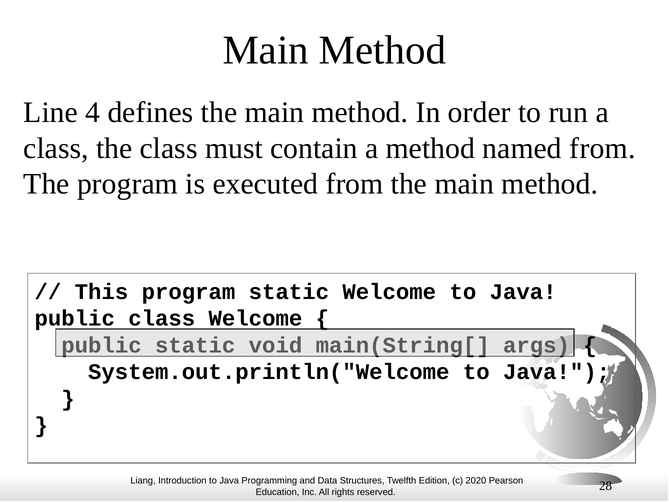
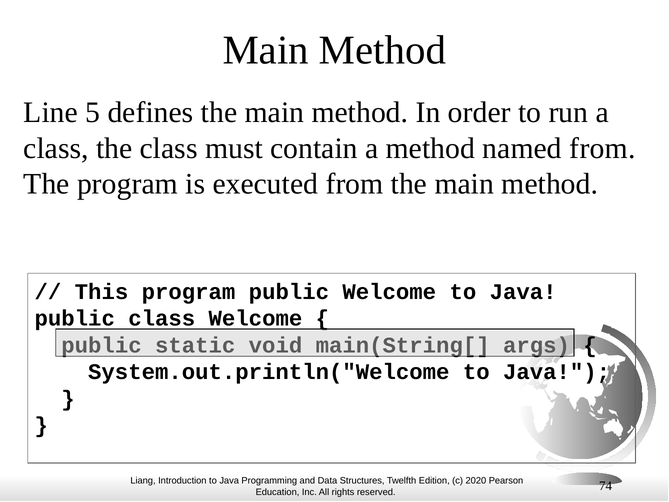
4: 4 -> 5 (93, 113)
program static: static -> public (289, 292)
28: 28 -> 74 (606, 486)
